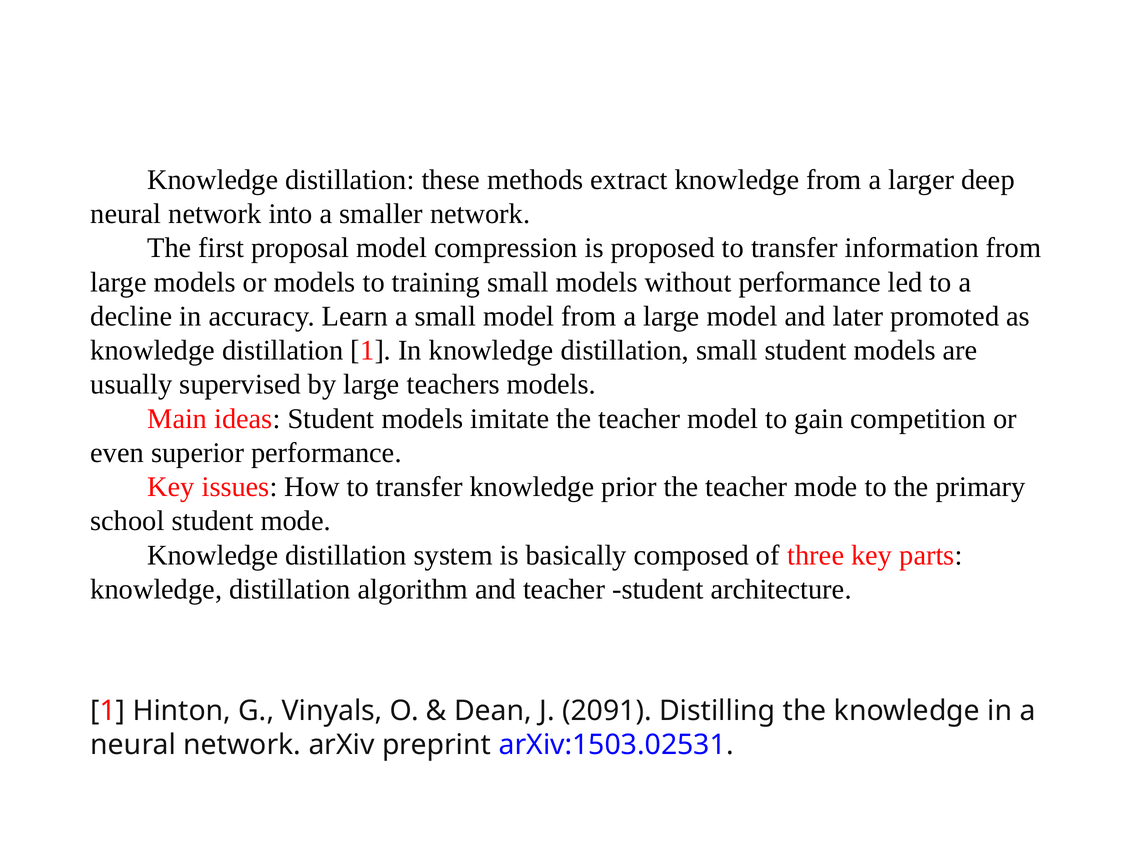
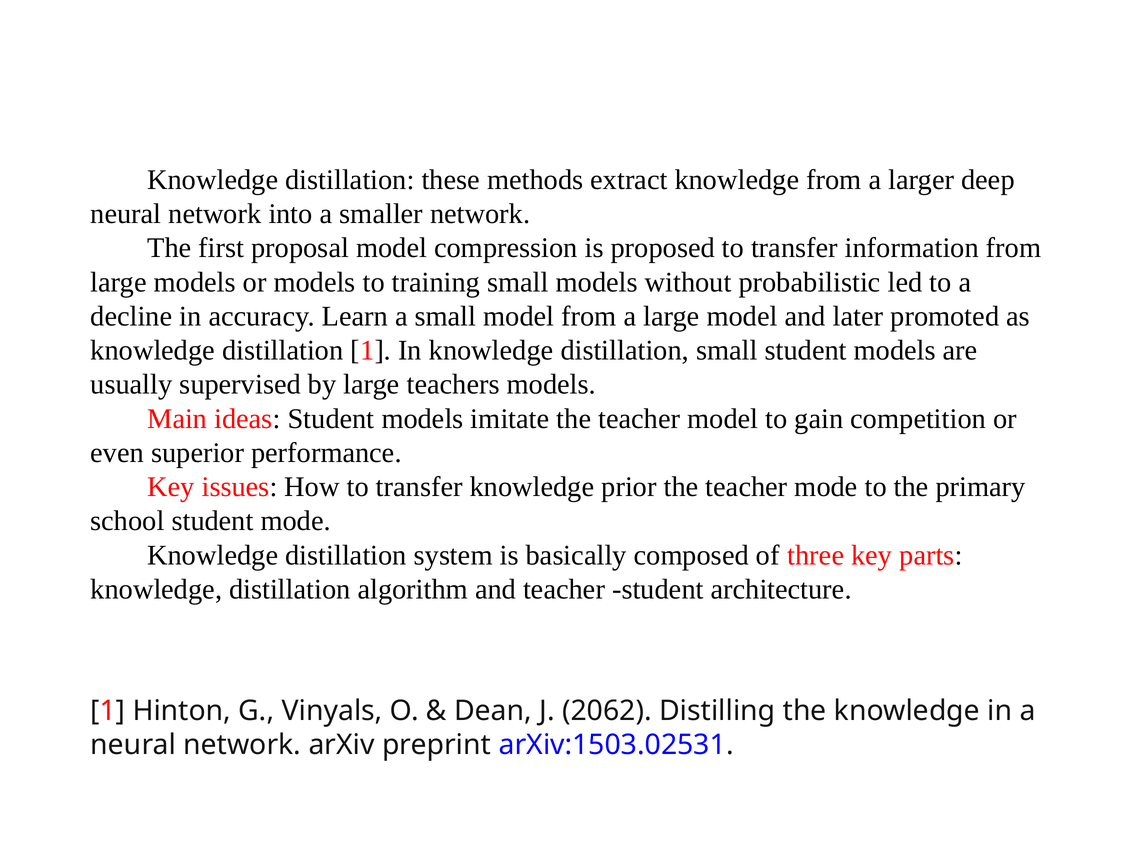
without performance: performance -> probabilistic (810, 282)
2091: 2091 -> 2062 (607, 711)
